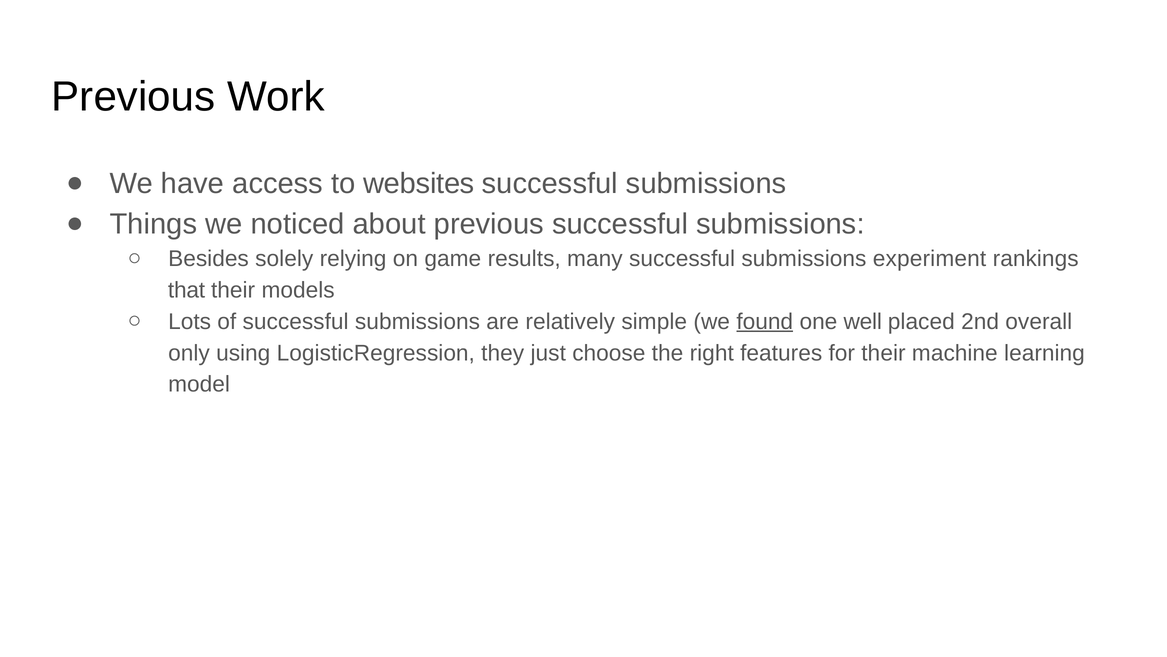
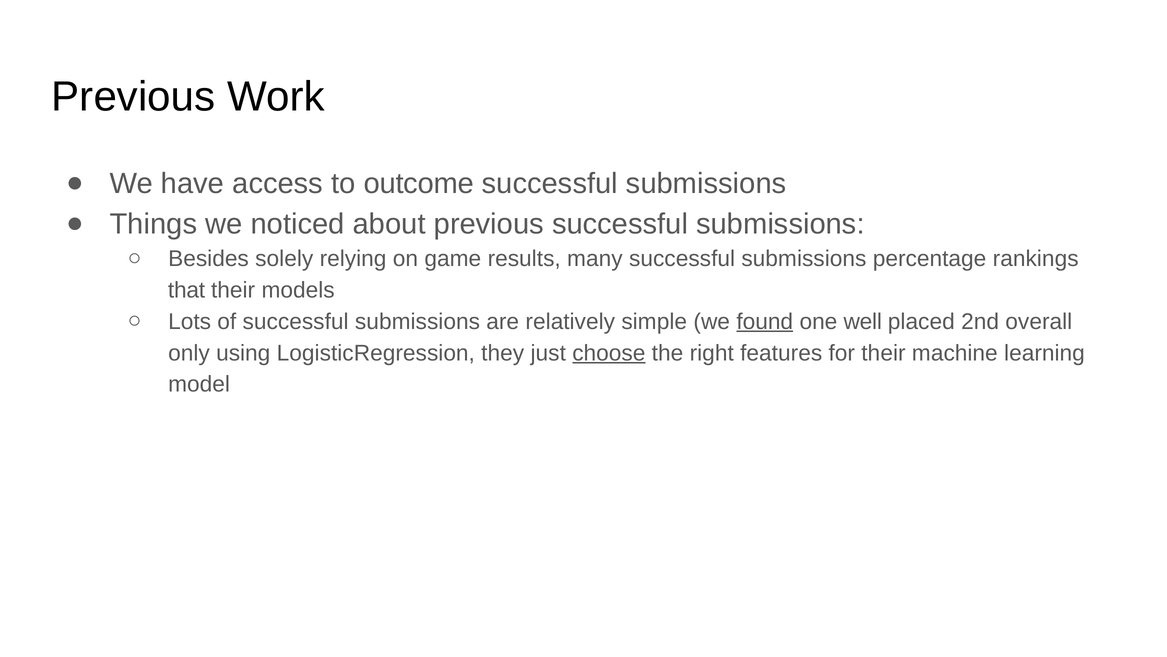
websites: websites -> outcome (419, 184)
experiment: experiment -> percentage (930, 259)
choose underline: none -> present (609, 353)
